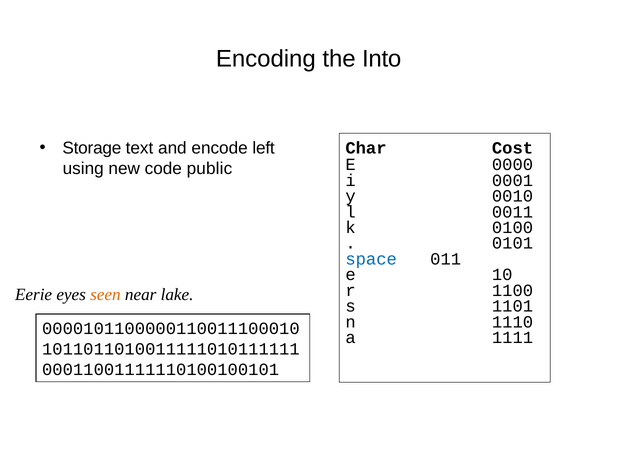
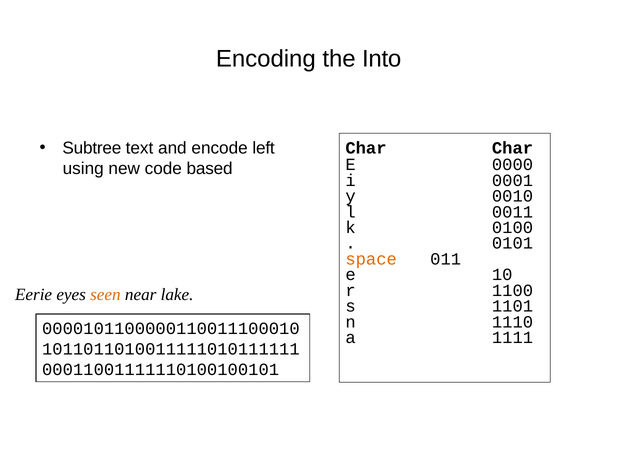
Storage: Storage -> Subtree (92, 148)
Char Cost: Cost -> Char (513, 148)
public: public -> based (210, 169)
space colour: blue -> orange (371, 260)
